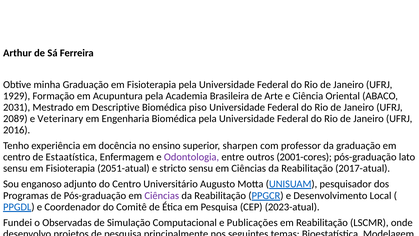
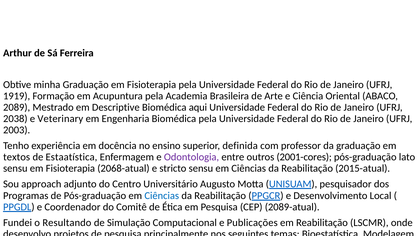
1929: 1929 -> 1919 (17, 96)
2031: 2031 -> 2089 (17, 107)
piso: piso -> aqui (198, 107)
2089: 2089 -> 2038 (15, 118)
2016: 2016 -> 2003 (17, 130)
sharpen: sharpen -> definida (240, 145)
centro: centro -> textos (17, 157)
2051-atual: 2051-atual -> 2068-atual (123, 168)
2017-atual: 2017-atual -> 2015-atual (363, 168)
enganoso: enganoso -> approach (41, 184)
Ciências colour: purple -> blue (162, 195)
2023-atual: 2023-atual -> 2089-atual (292, 207)
Observadas: Observadas -> Resultando (67, 223)
